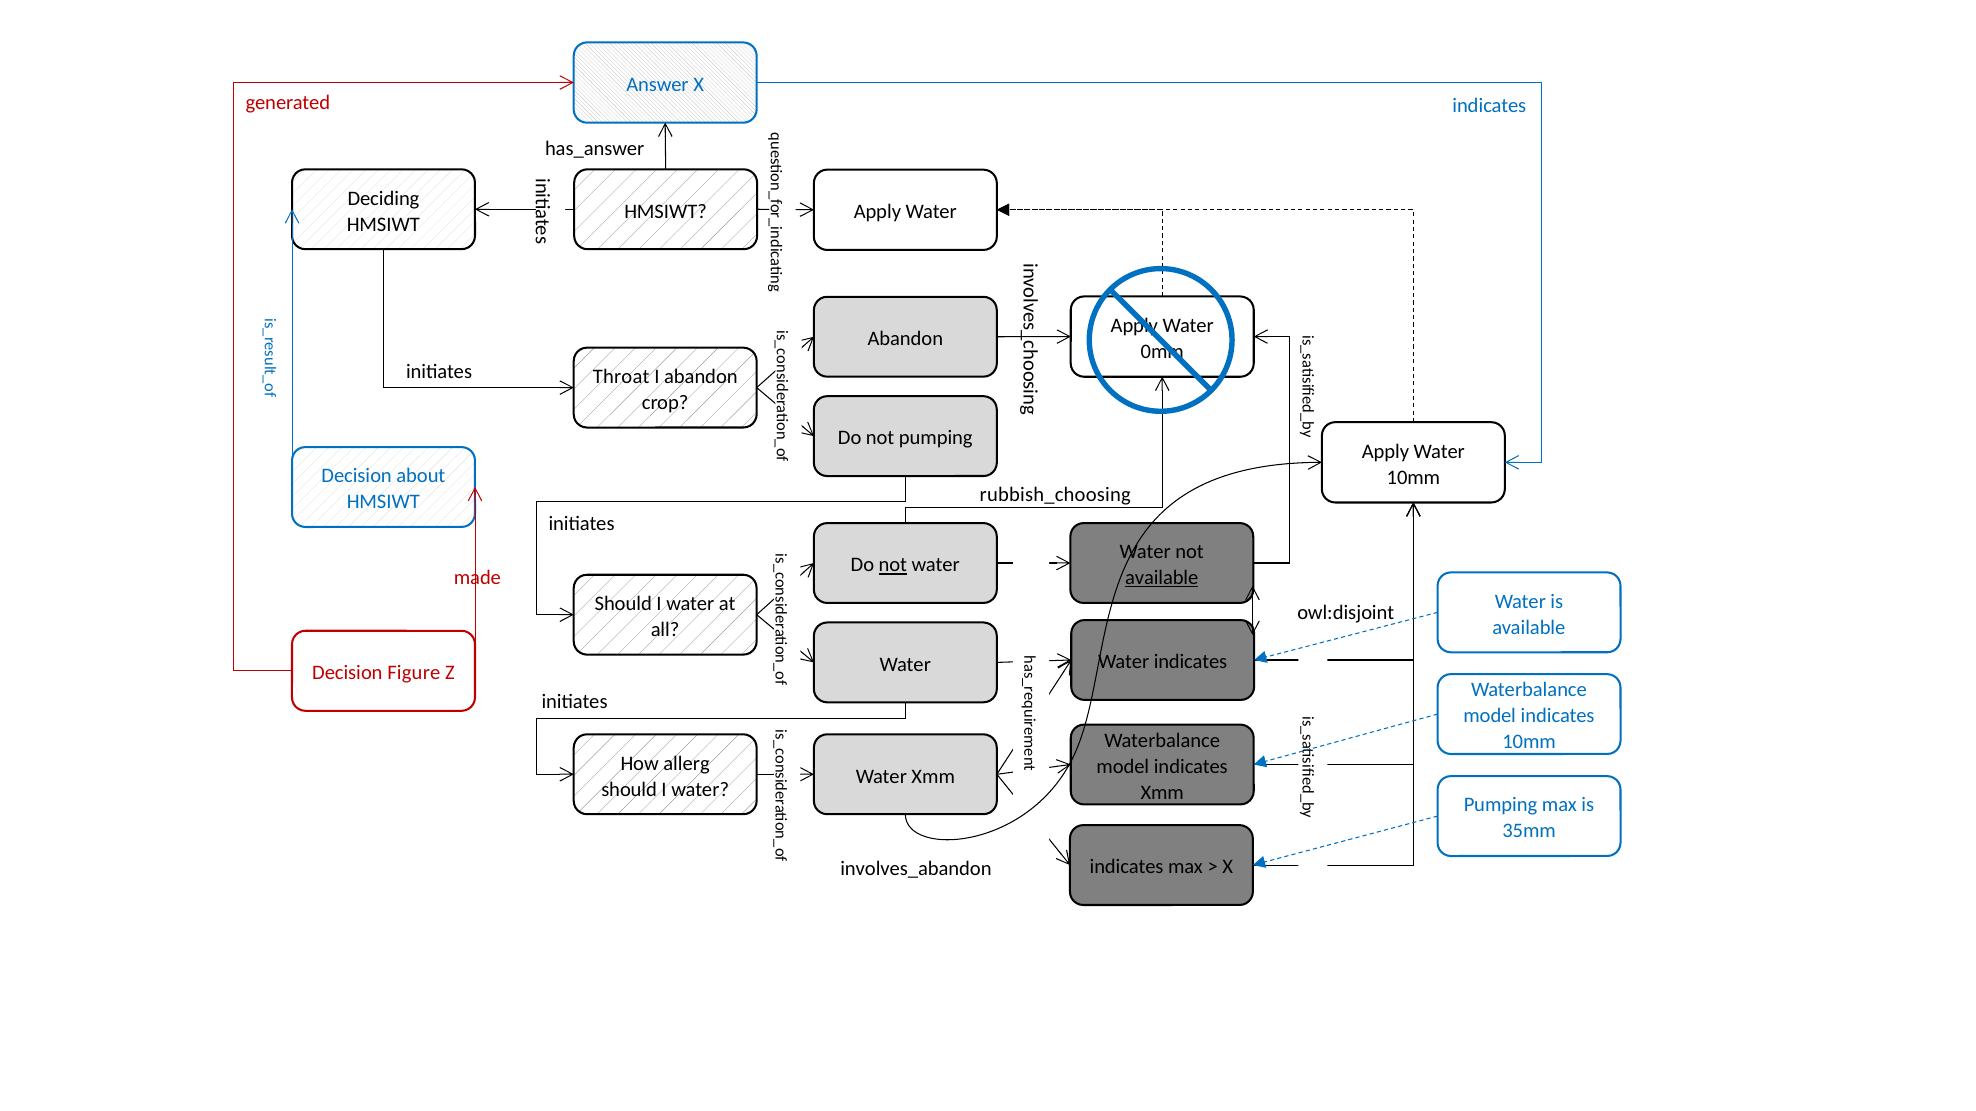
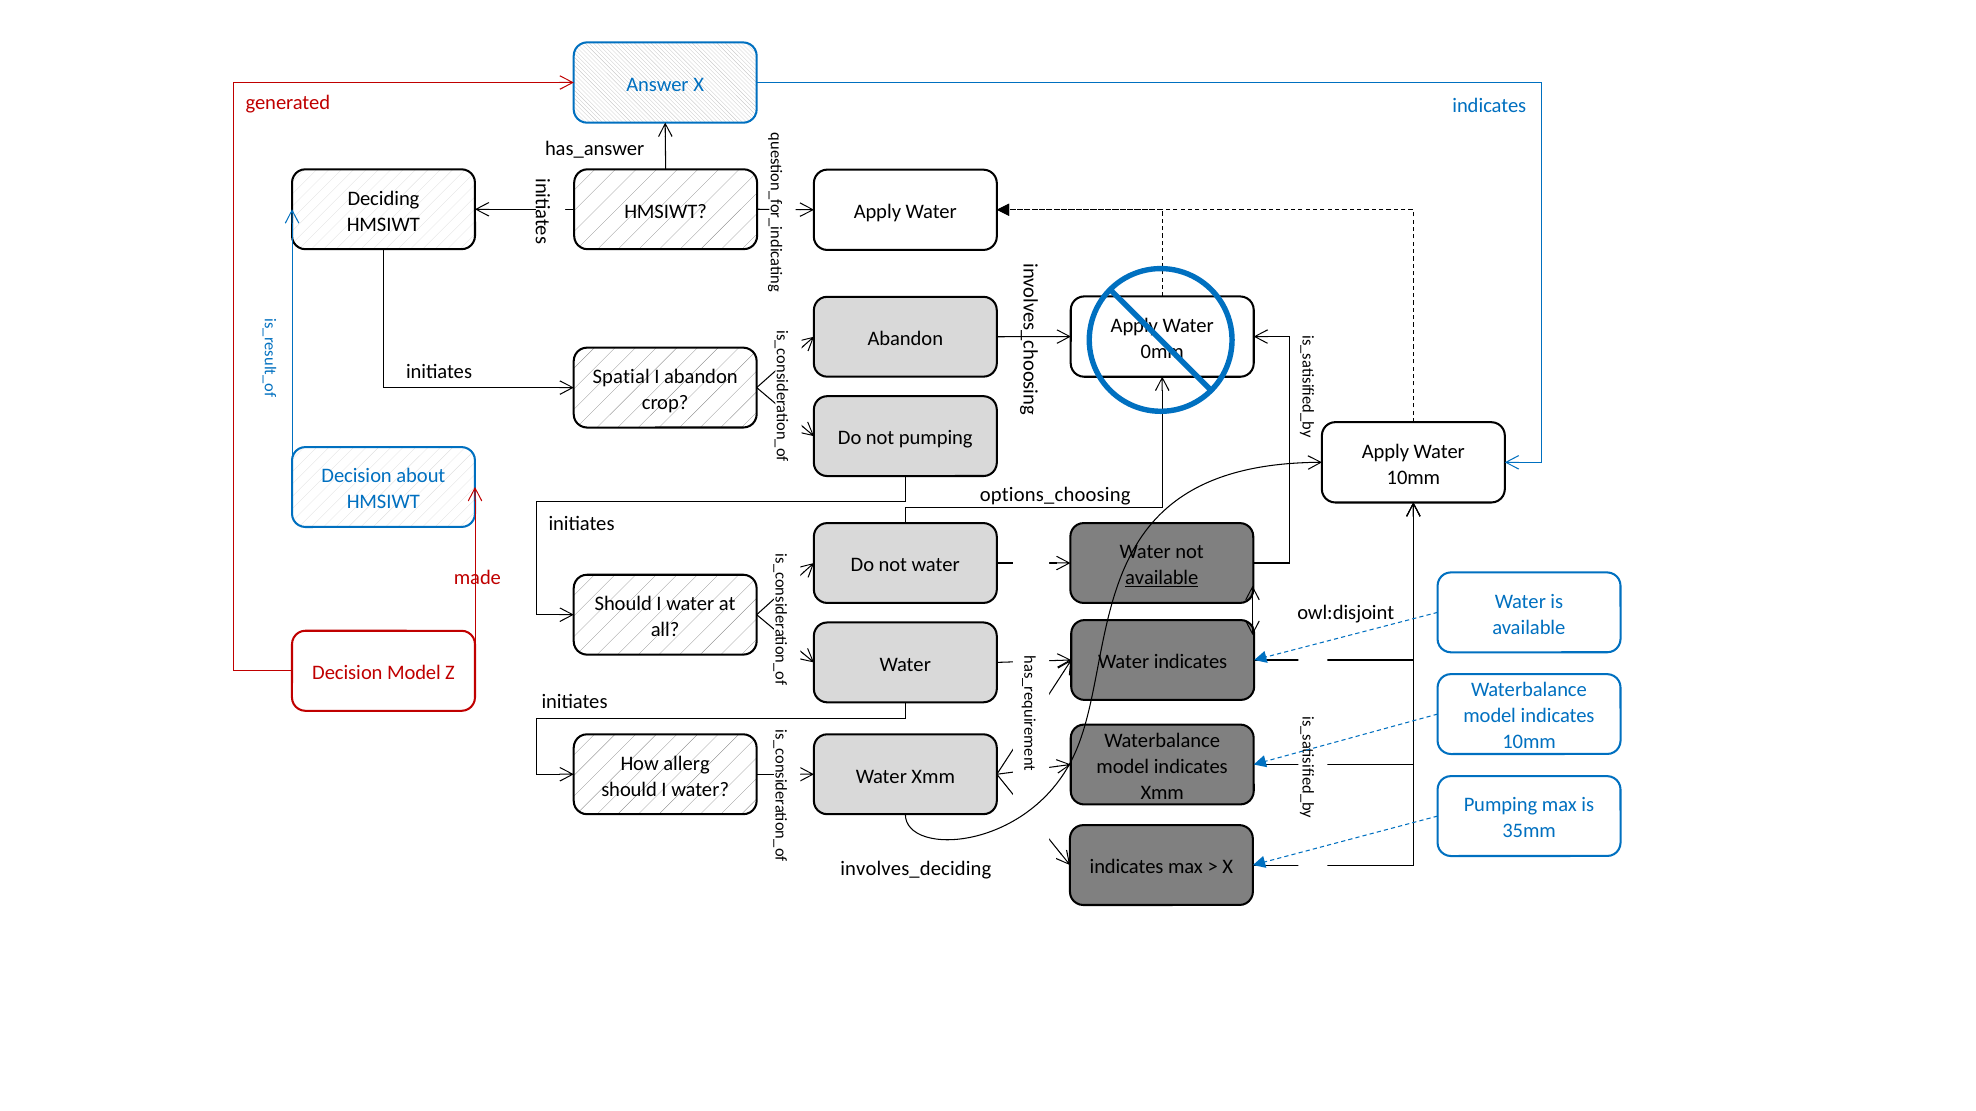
Throat: Throat -> Spatial (621, 377)
rubbish_choosing: rubbish_choosing -> options_choosing (1055, 495)
not underline: present -> none (893, 565)
Decision Figure: Figure -> Model (414, 673)
involves_abandon: involves_abandon -> involves_deciding (916, 869)
